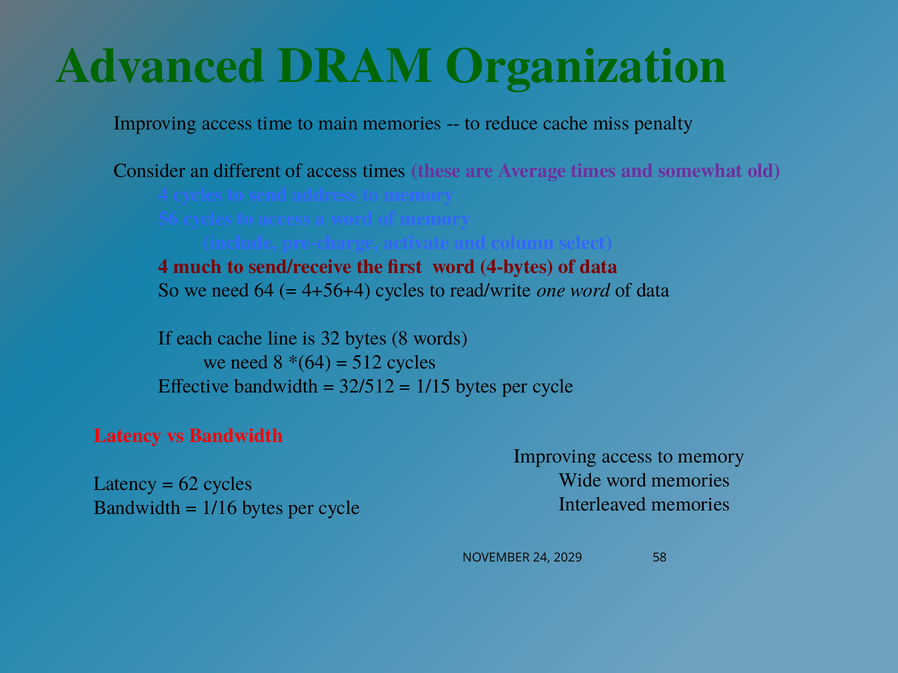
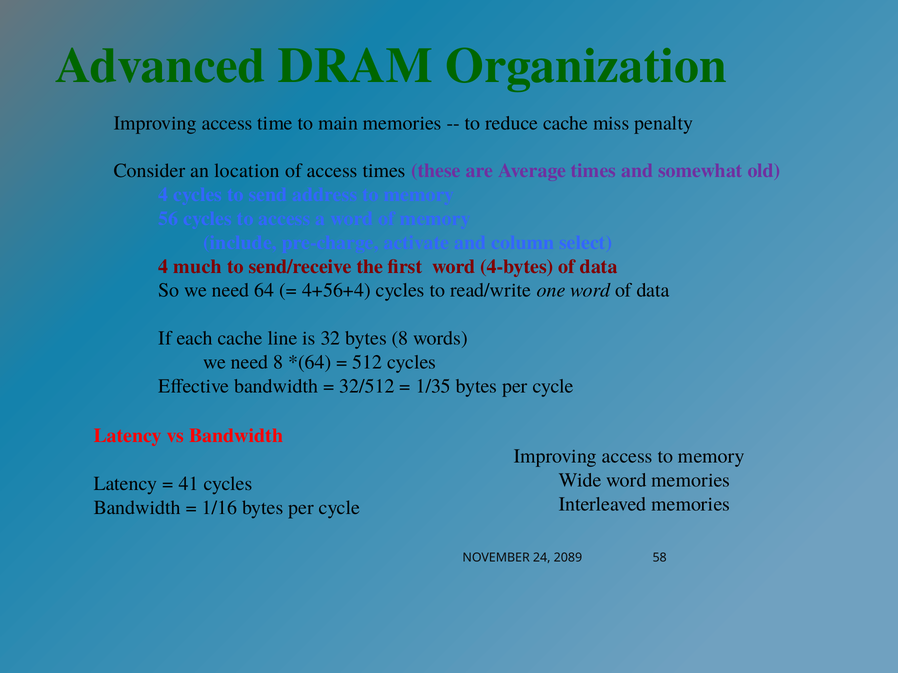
different: different -> location (247, 171)
1/15: 1/15 -> 1/35 (433, 386)
62: 62 -> 41 (189, 484)
2029: 2029 -> 2089 (568, 558)
